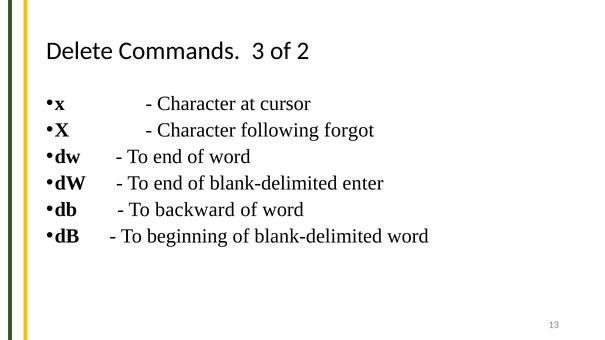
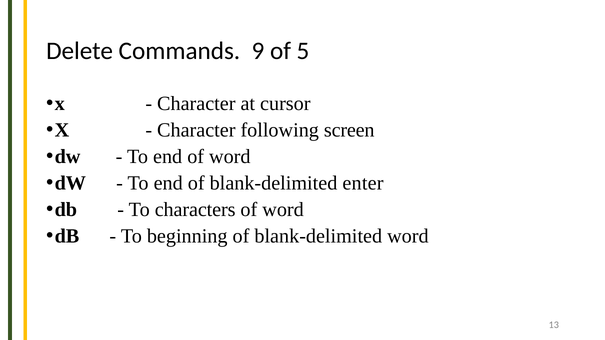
3: 3 -> 9 (258, 51)
2: 2 -> 5 (303, 51)
forgot: forgot -> screen (349, 130)
backward: backward -> characters (195, 210)
